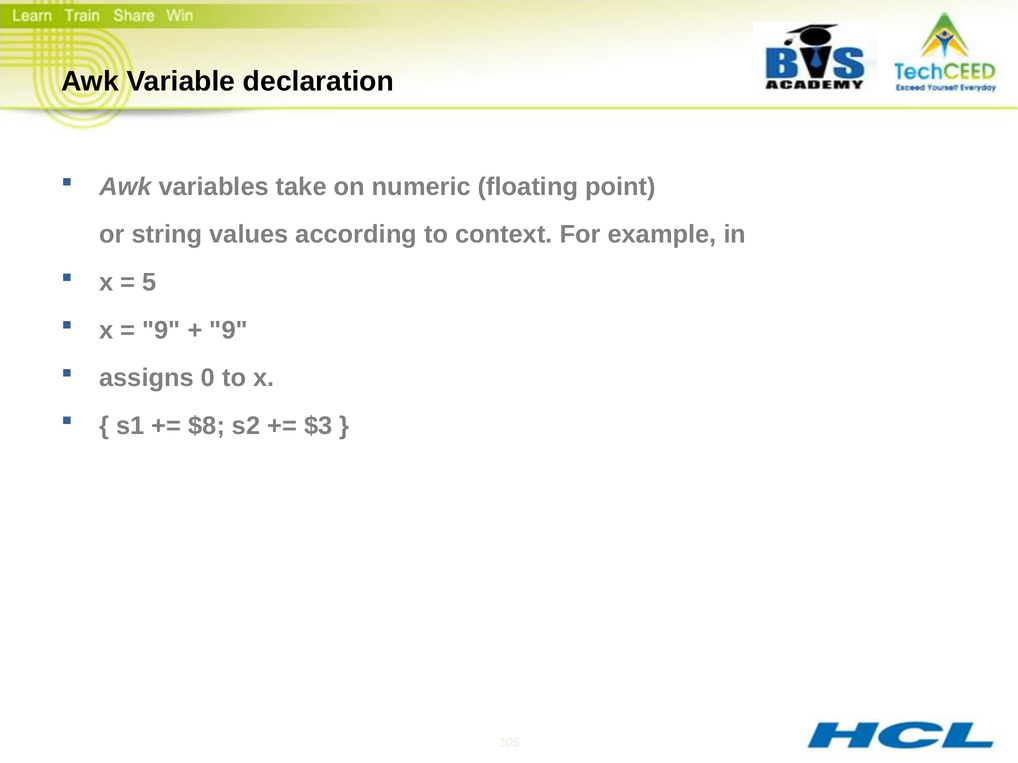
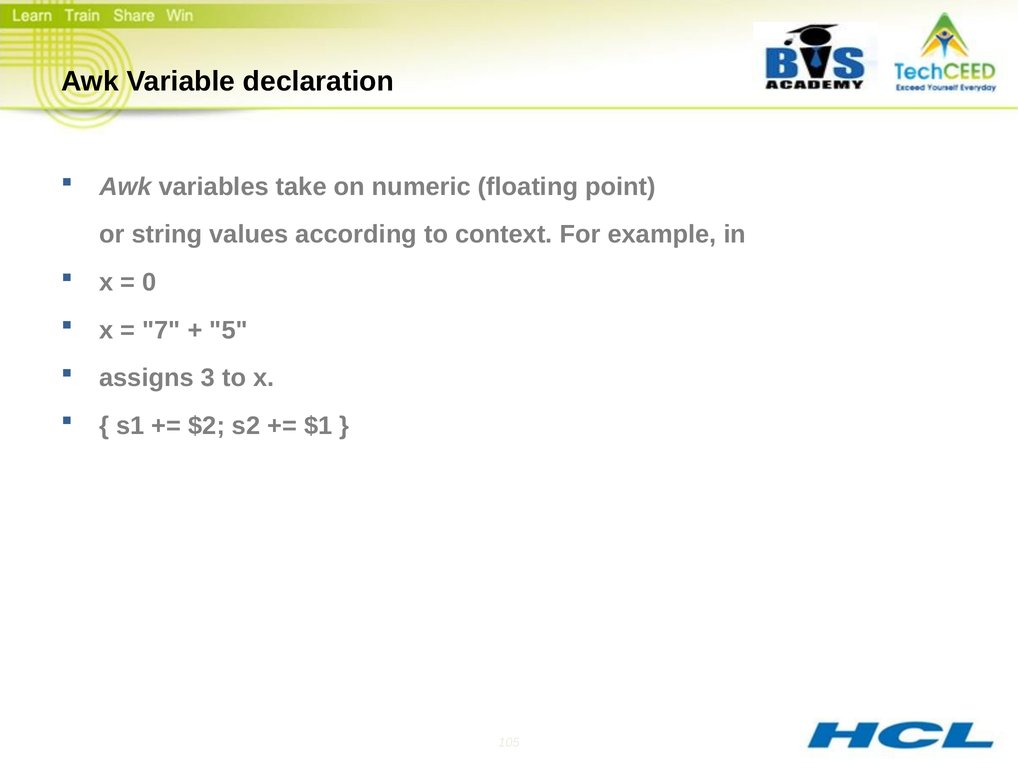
5: 5 -> 0 (149, 283)
9: 9 -> 7 (161, 330)
9: 9 -> 5 (229, 330)
0: 0 -> 3 (208, 378)
$8: $8 -> $2 (207, 426)
$3: $3 -> $1 (318, 426)
